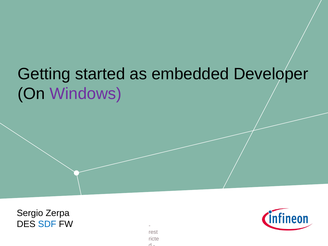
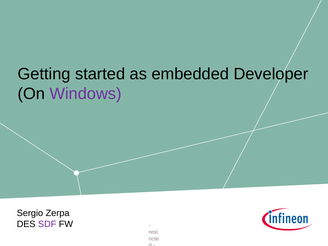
SDF colour: blue -> purple (47, 224)
